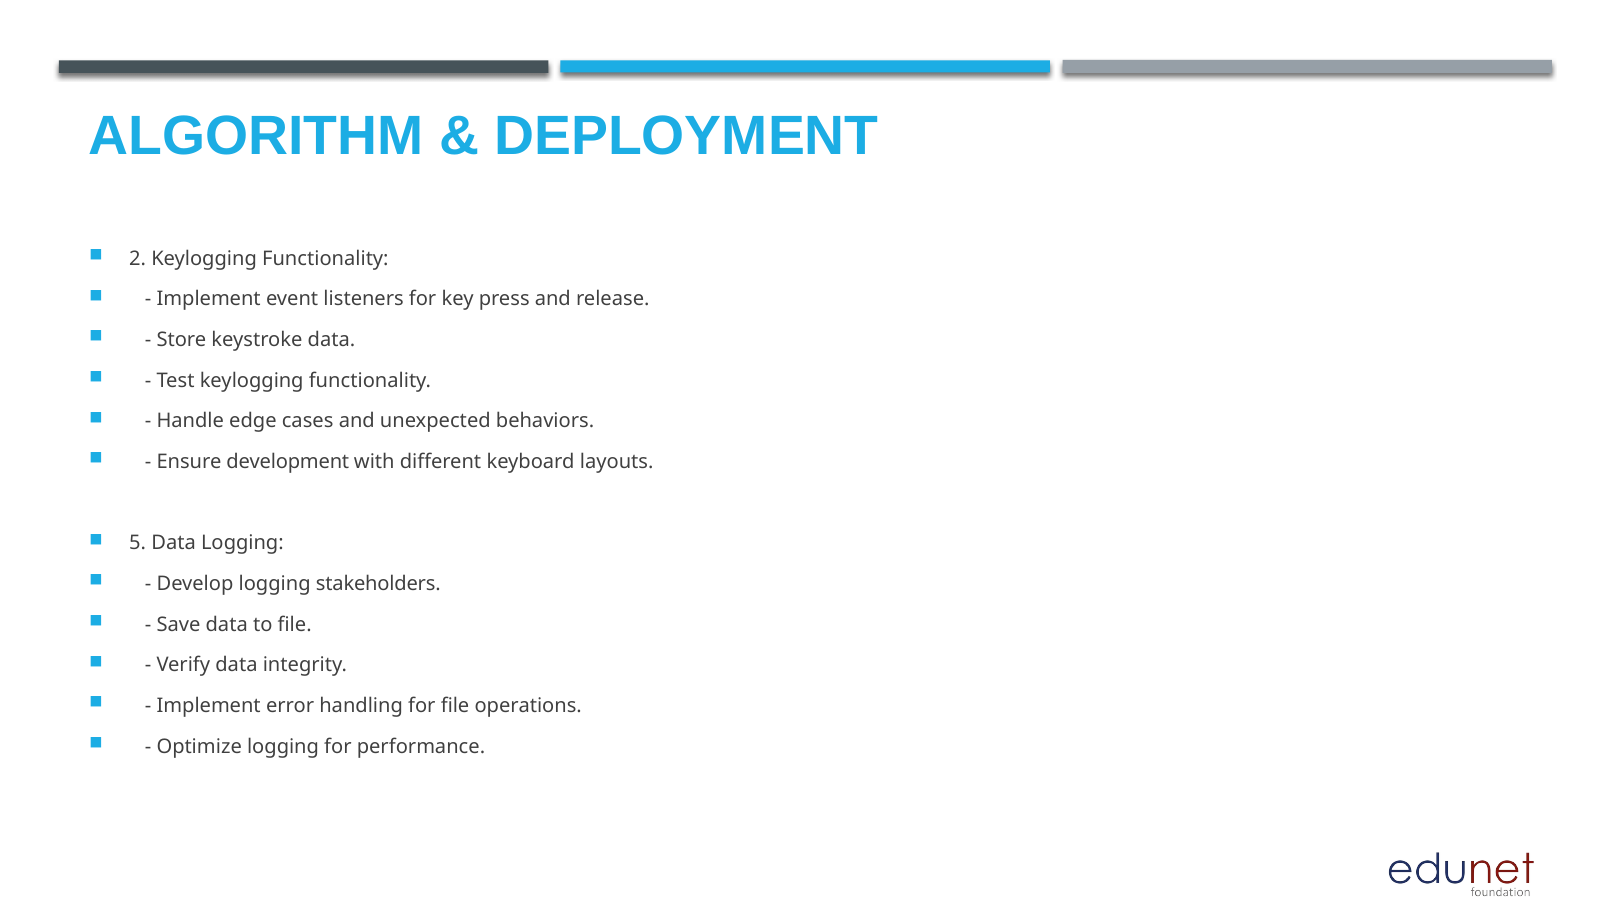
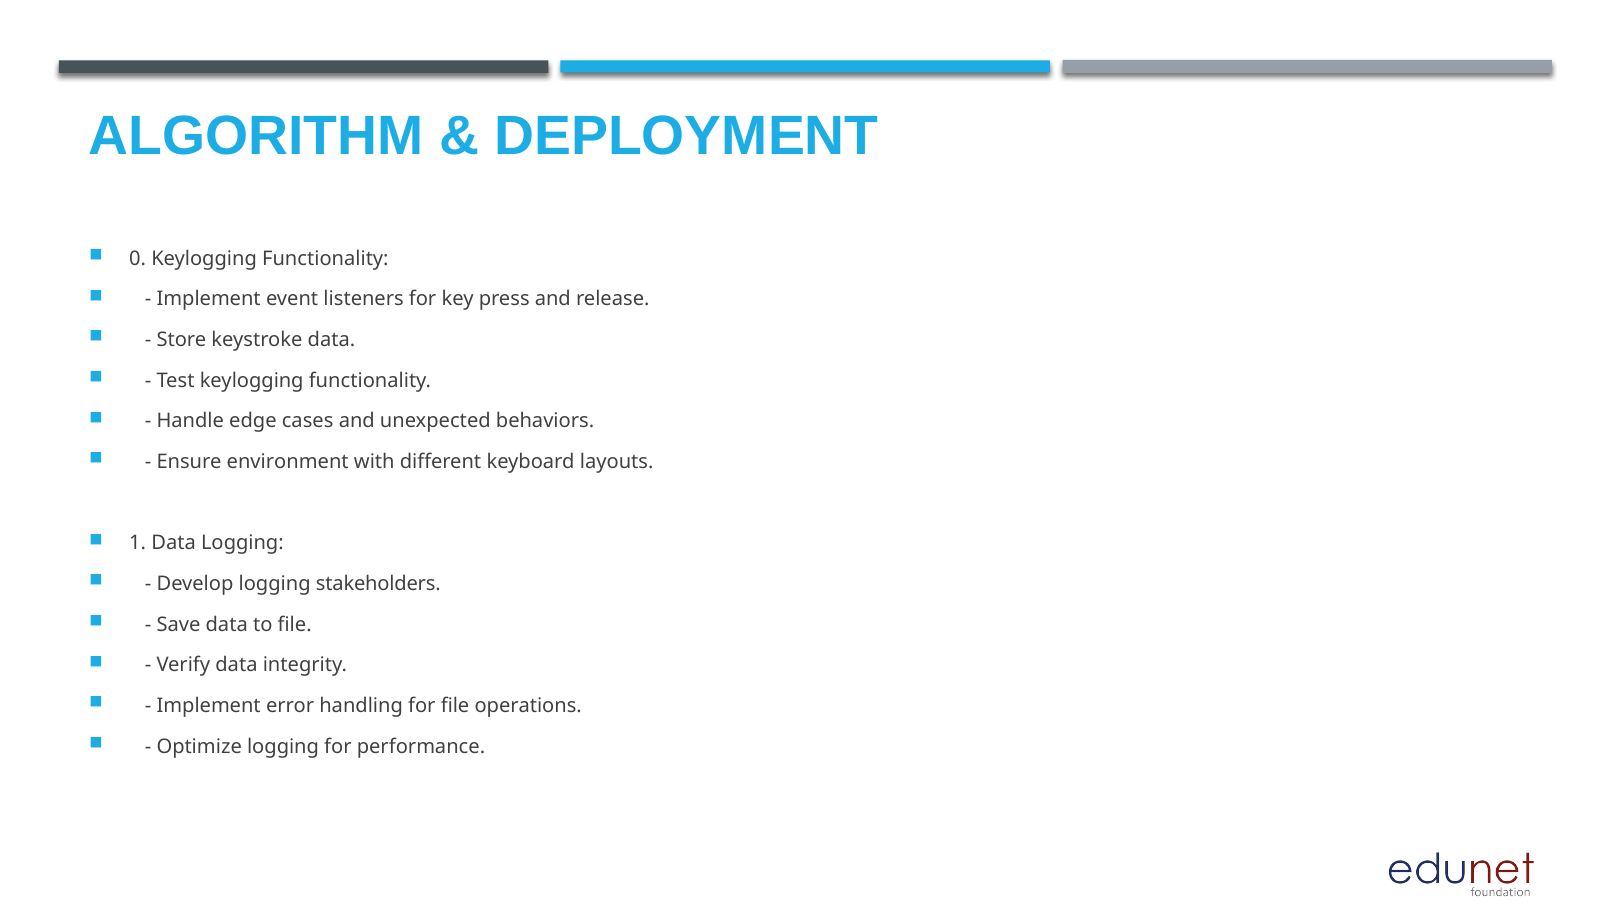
2: 2 -> 0 (138, 258)
development: development -> environment (288, 462)
5: 5 -> 1 (138, 543)
